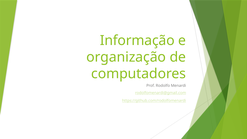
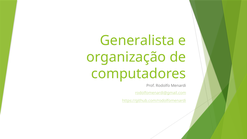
Informação: Informação -> Generalista (137, 40)
